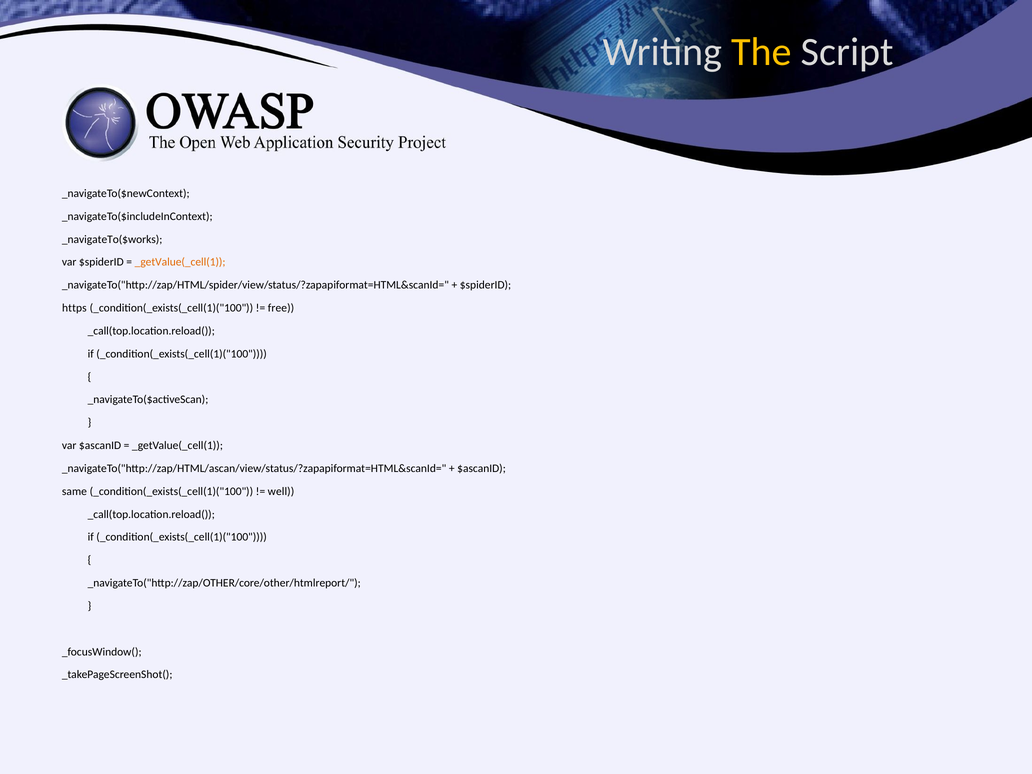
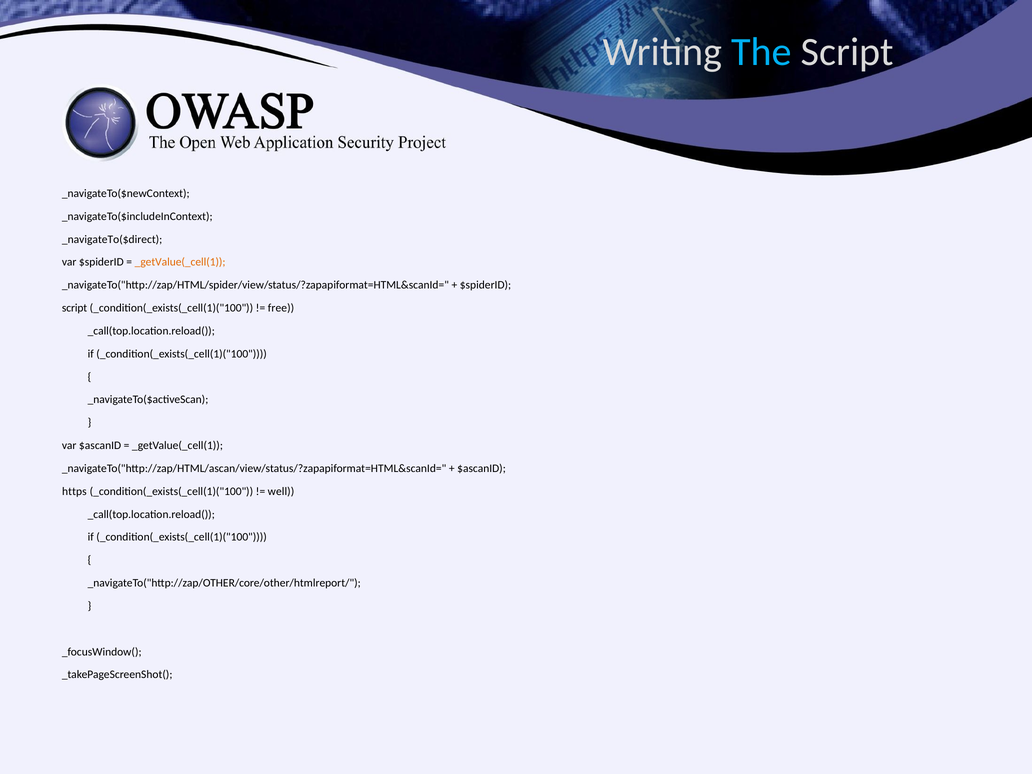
The colour: yellow -> light blue (761, 52)
_navigateTo($works: _navigateTo($works -> _navigateTo($direct (112, 239)
https: https -> script (75, 308)
same: same -> https (74, 491)
